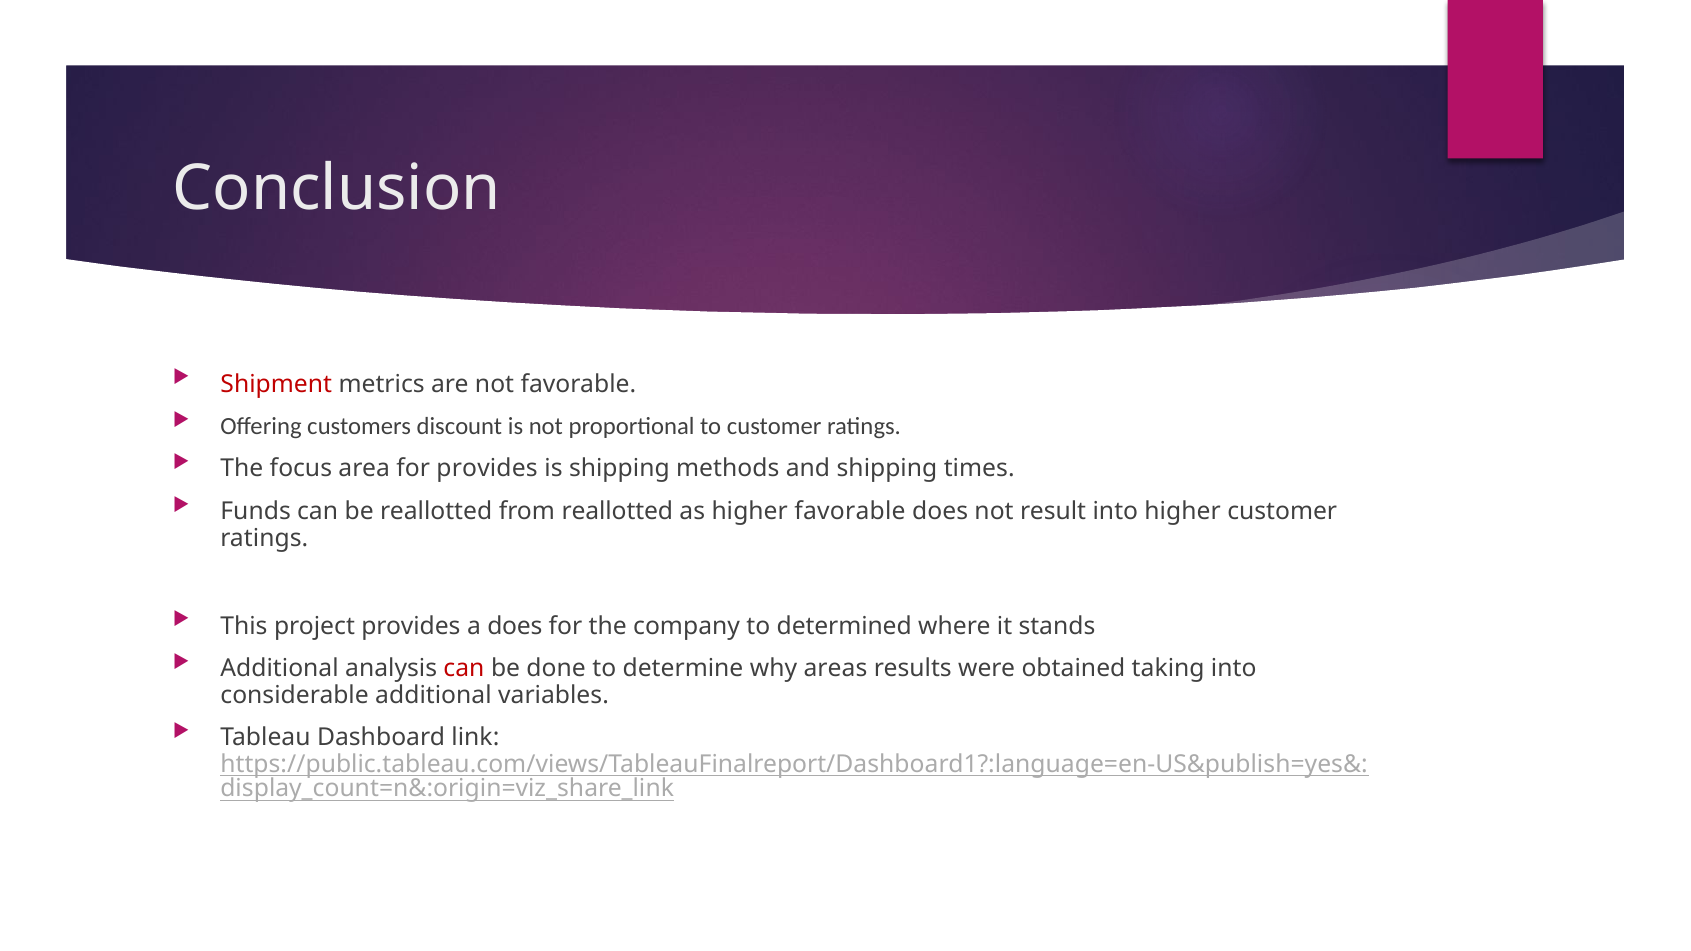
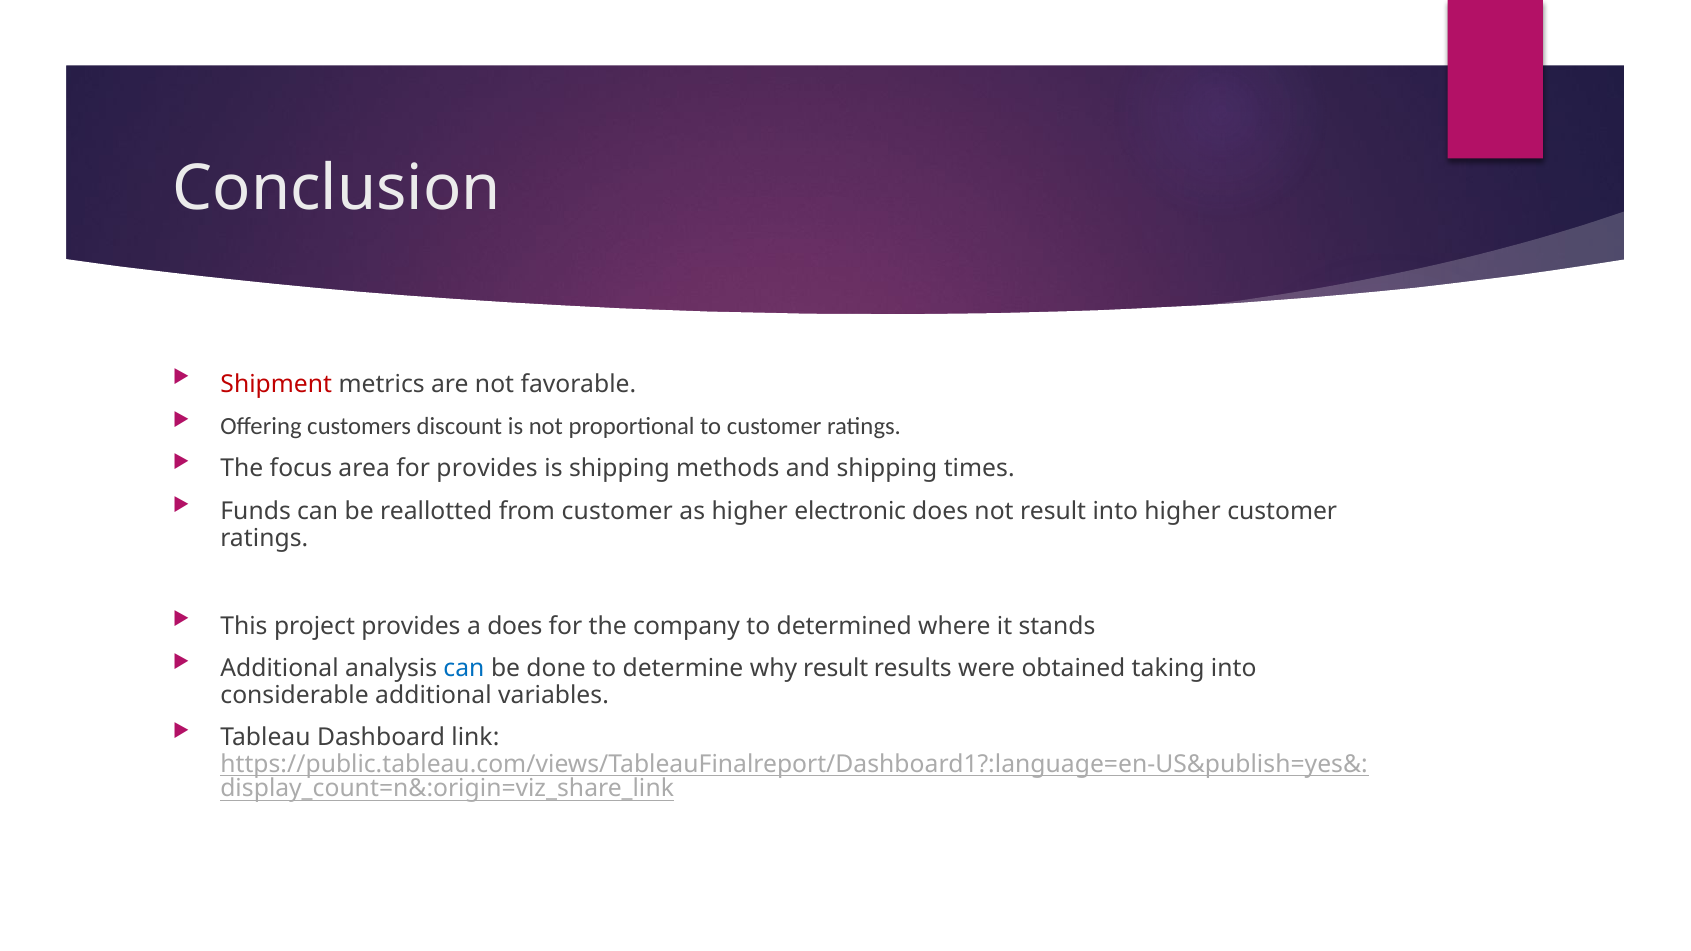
from reallotted: reallotted -> customer (617, 511)
higher favorable: favorable -> electronic (850, 511)
can colour: red -> blue (464, 669)
why areas: areas -> result (836, 669)
